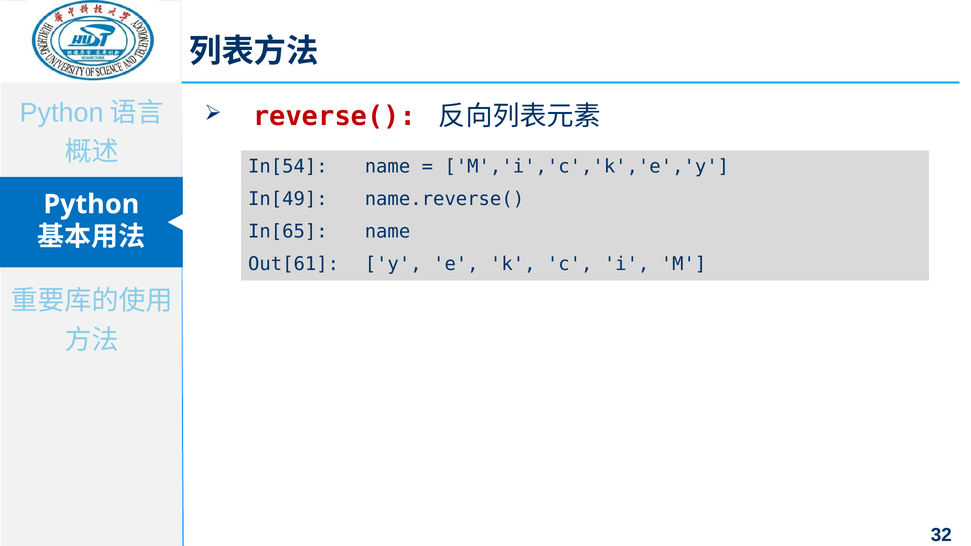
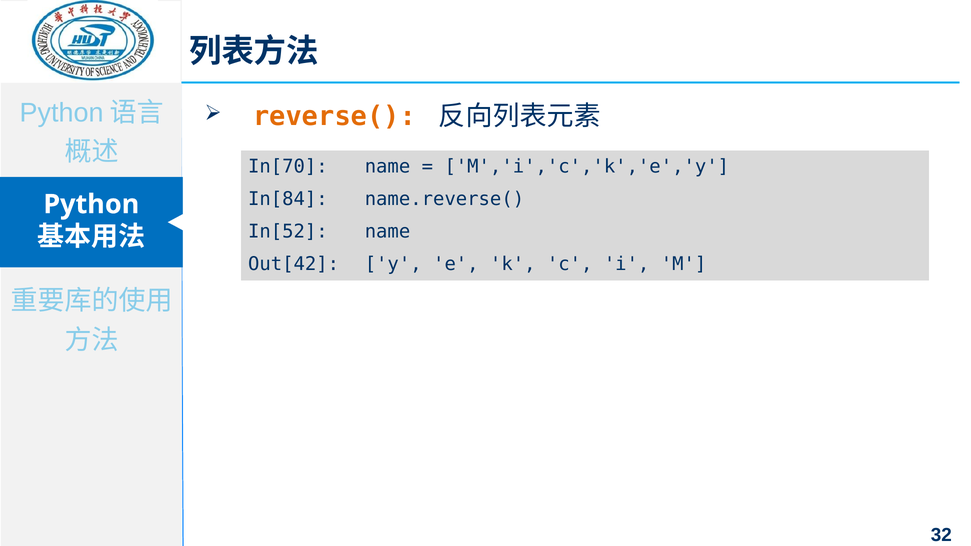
reverse( colour: red -> orange (334, 116)
In[54: In[54 -> In[70 (288, 167)
In[49: In[49 -> In[84 (288, 199)
In[65: In[65 -> In[52 (288, 232)
Out[61: Out[61 -> Out[42 (294, 264)
